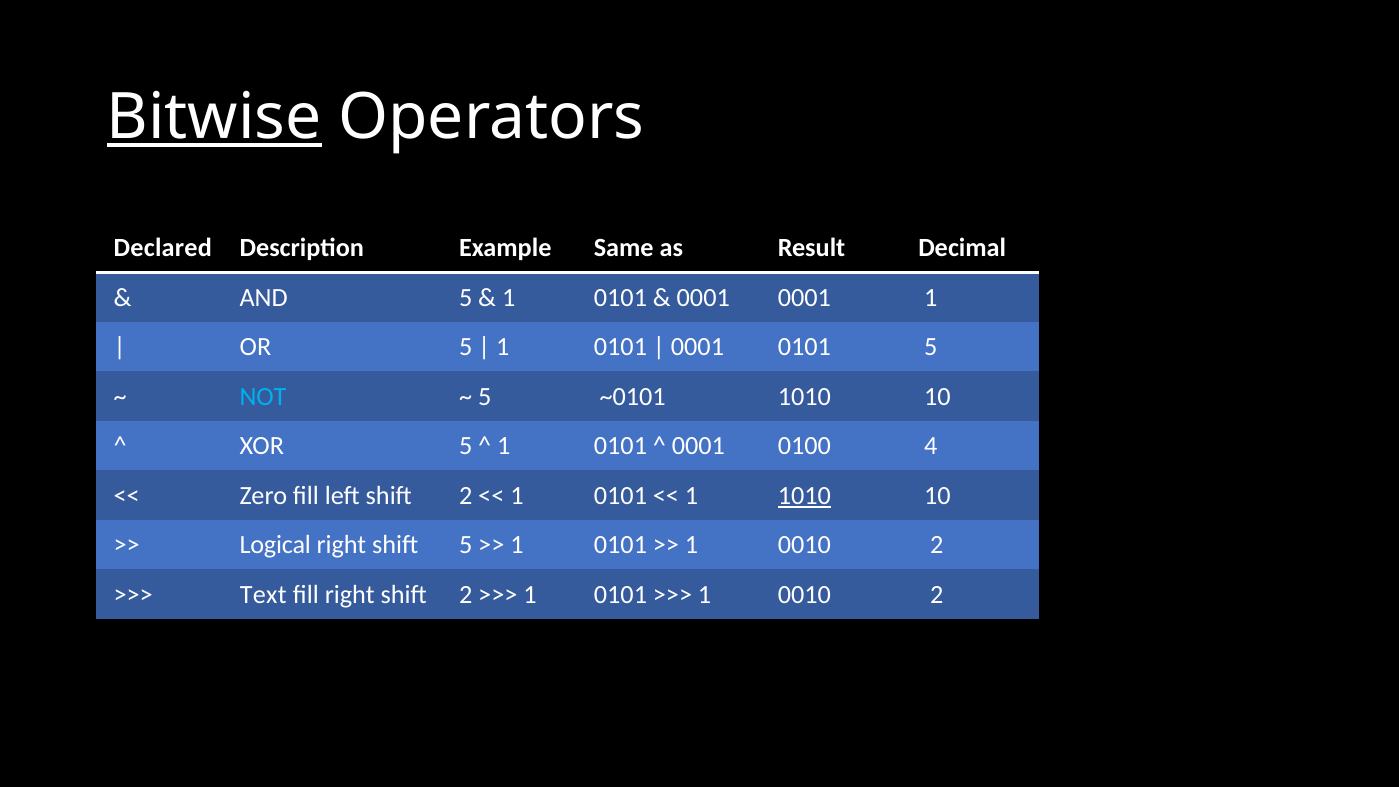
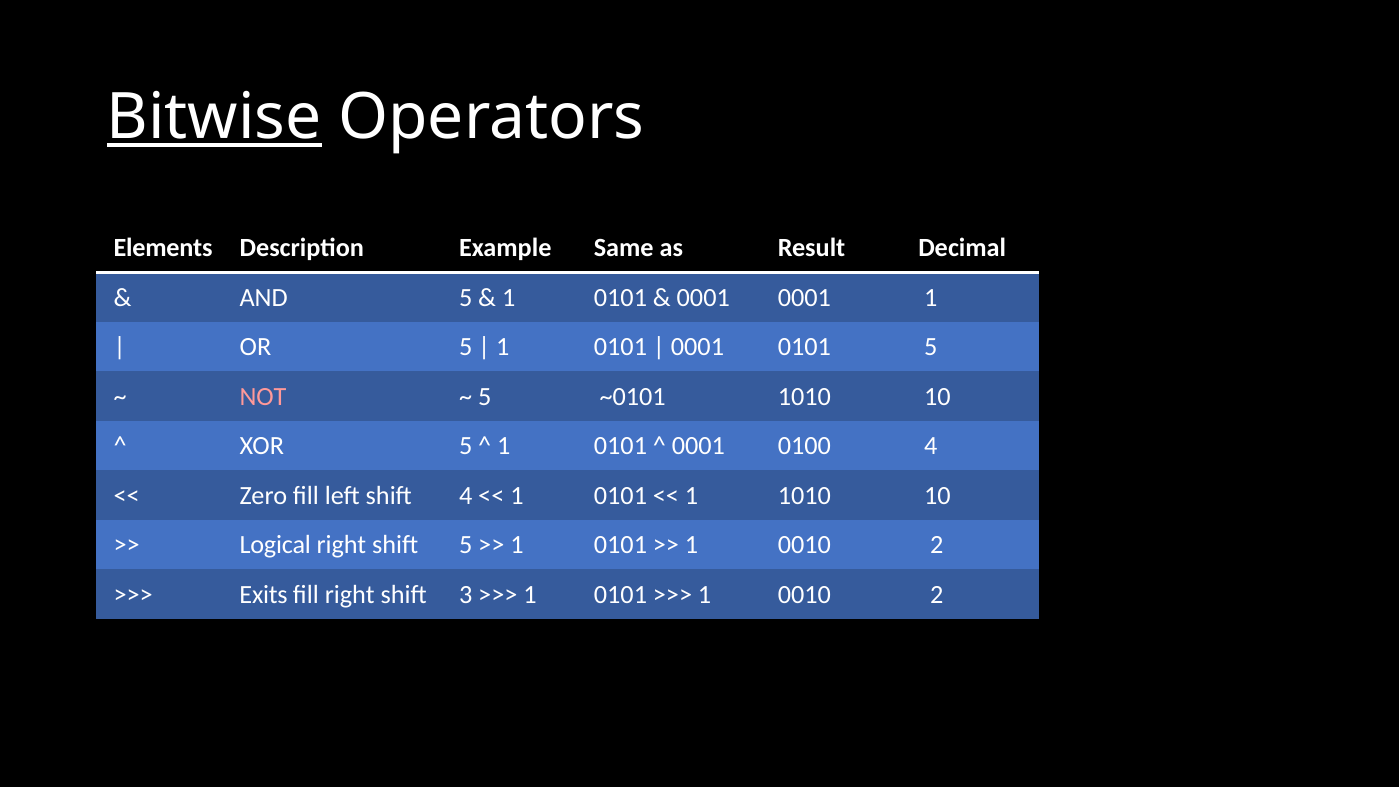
Declared: Declared -> Elements (163, 248)
NOT colour: light blue -> pink (263, 396)
left shift 2: 2 -> 4 (466, 495)
1010 underline: present -> none (804, 495)
Text: Text -> Exits (264, 594)
right shift 2: 2 -> 3 (466, 594)
